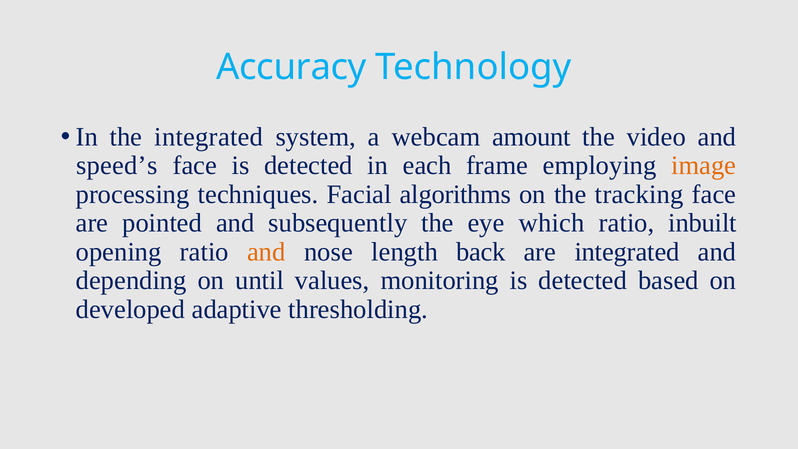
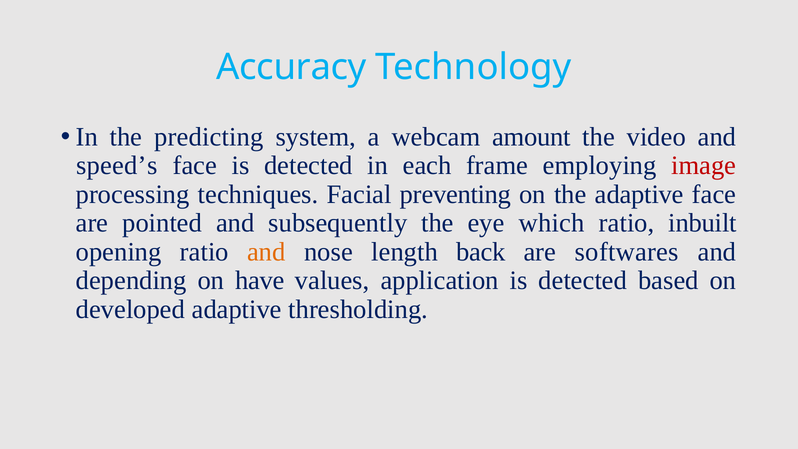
the integrated: integrated -> predicting (209, 137)
image colour: orange -> red (704, 165)
algorithms: algorithms -> preventing (456, 194)
the tracking: tracking -> adaptive (639, 194)
are integrated: integrated -> softwares (627, 252)
until: until -> have (260, 280)
monitoring: monitoring -> application (440, 280)
